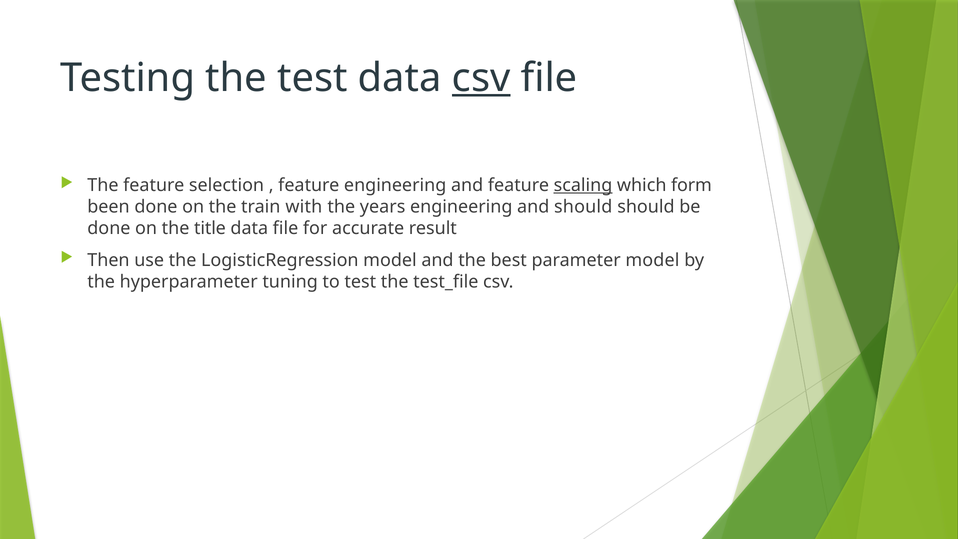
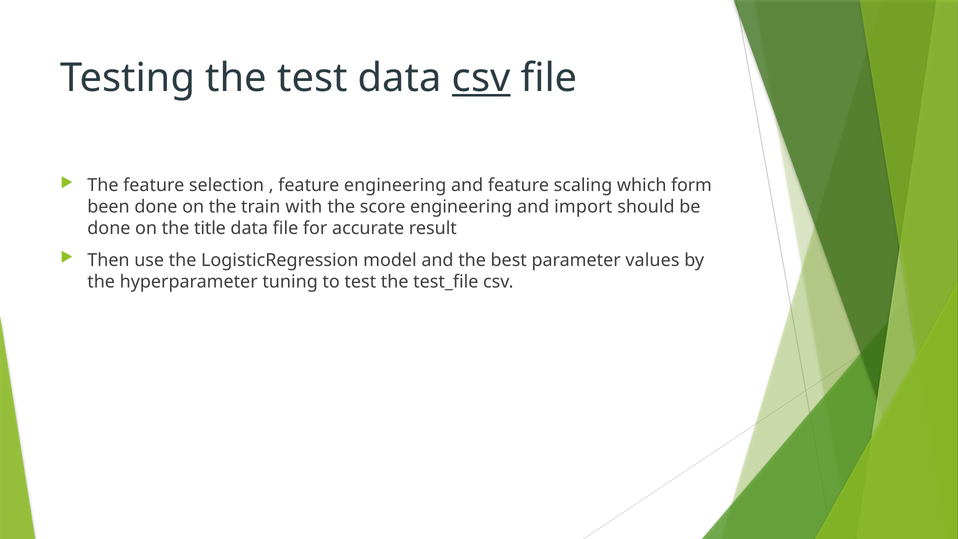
scaling underline: present -> none (583, 185)
years: years -> score (383, 207)
and should: should -> import (583, 207)
parameter model: model -> values (652, 260)
